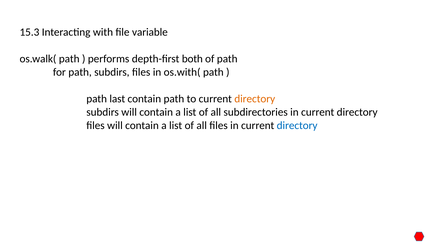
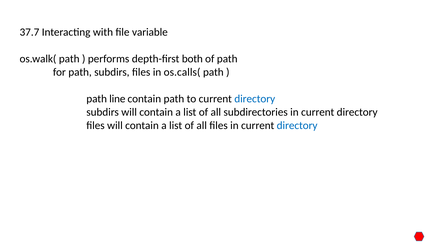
15.3: 15.3 -> 37.7 (29, 32)
os.with(: os.with( -> os.calls( (182, 72)
last: last -> line (117, 99)
directory colour: orange -> blue (255, 99)
